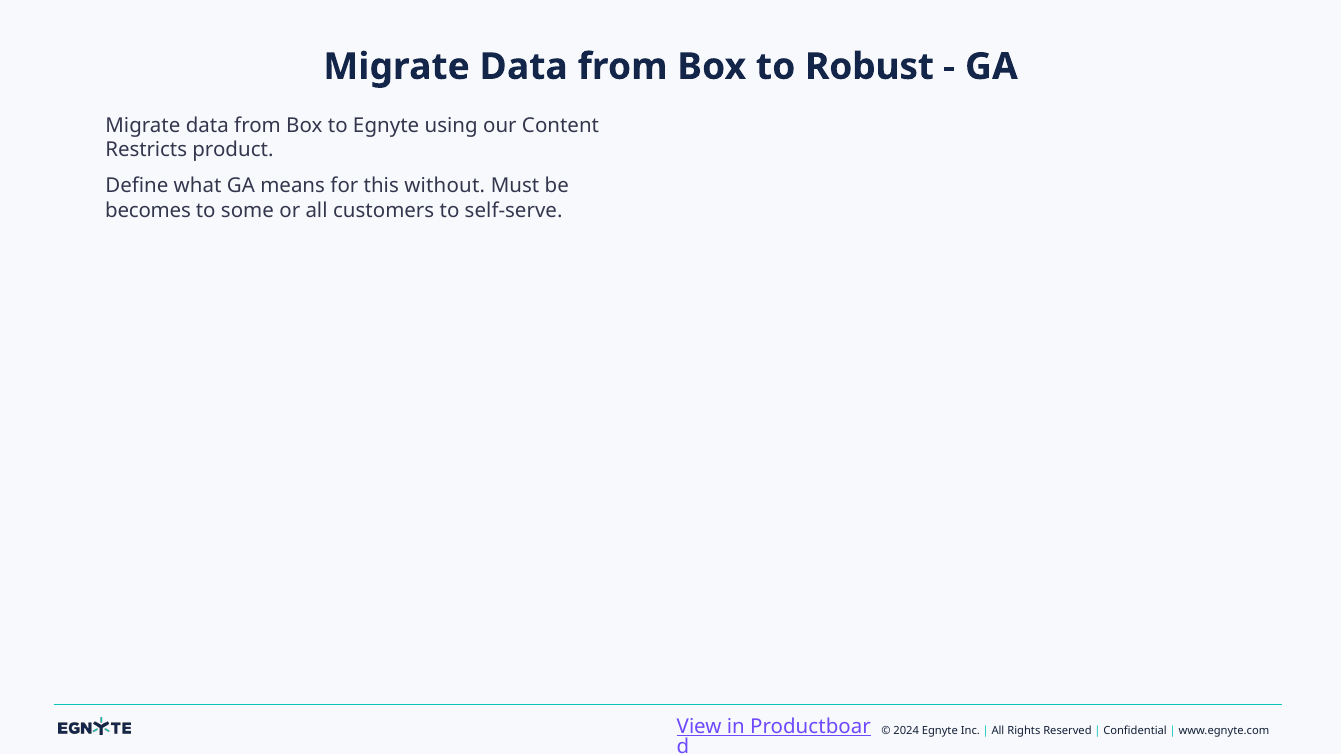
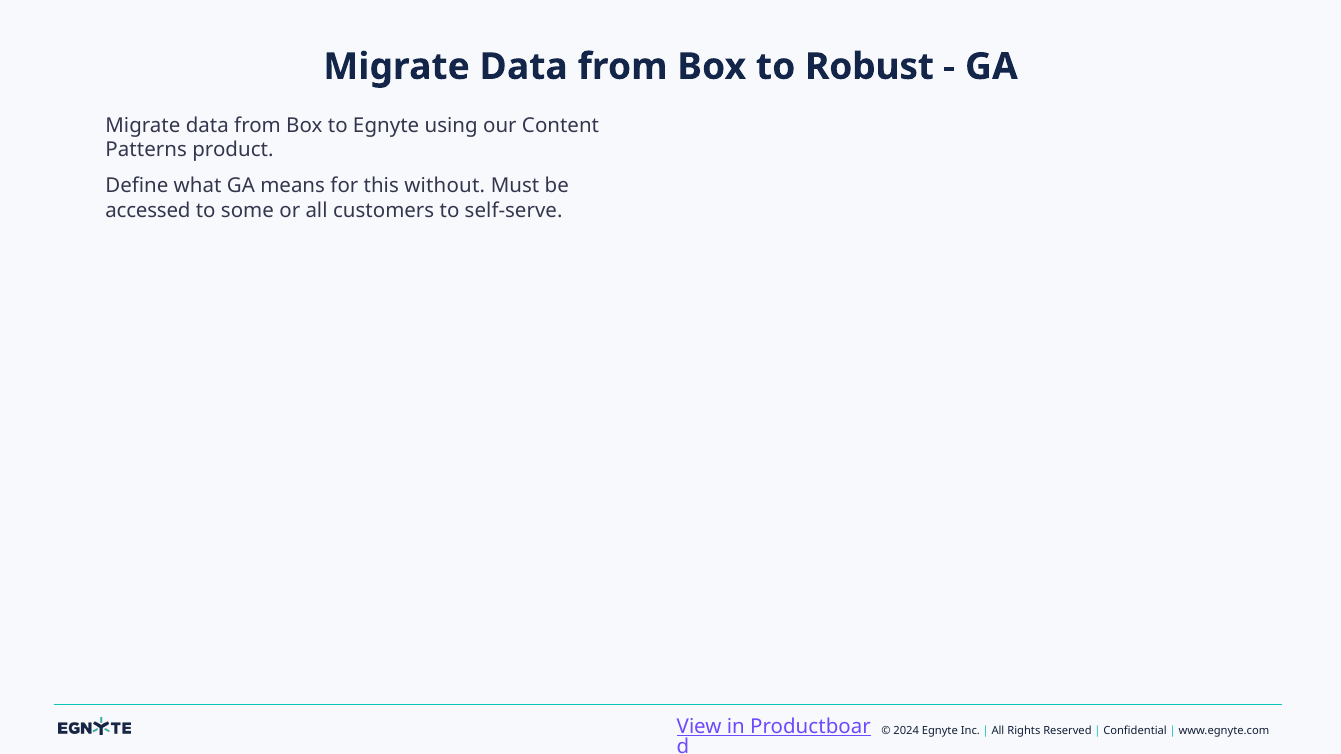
Restricts: Restricts -> Patterns (146, 150)
becomes: becomes -> accessed (148, 211)
